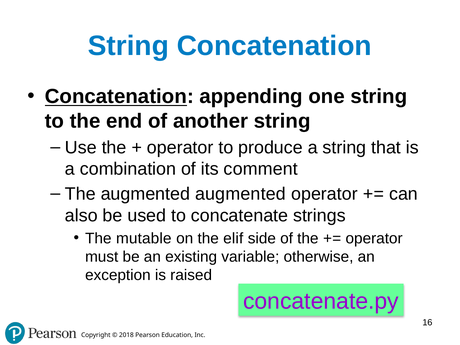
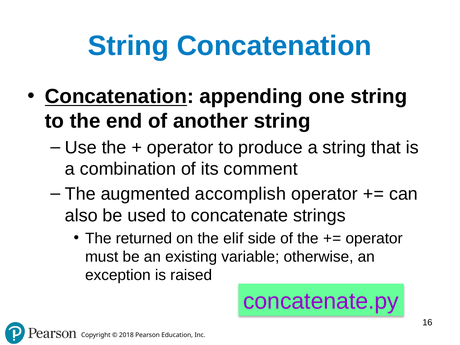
augmented augmented: augmented -> accomplish (240, 194)
mutable: mutable -> returned (144, 238)
